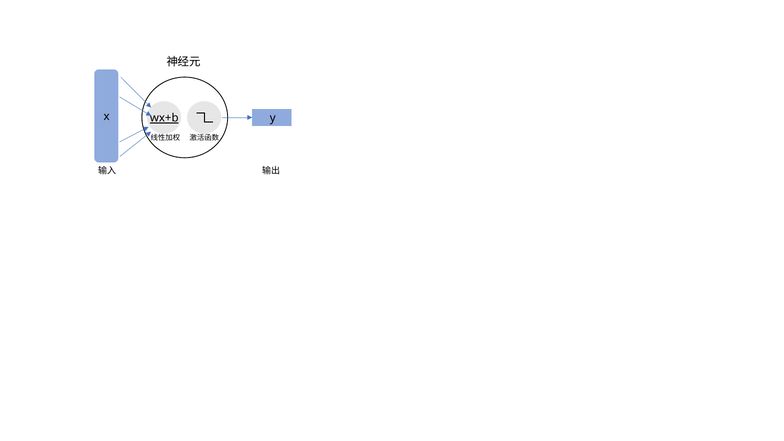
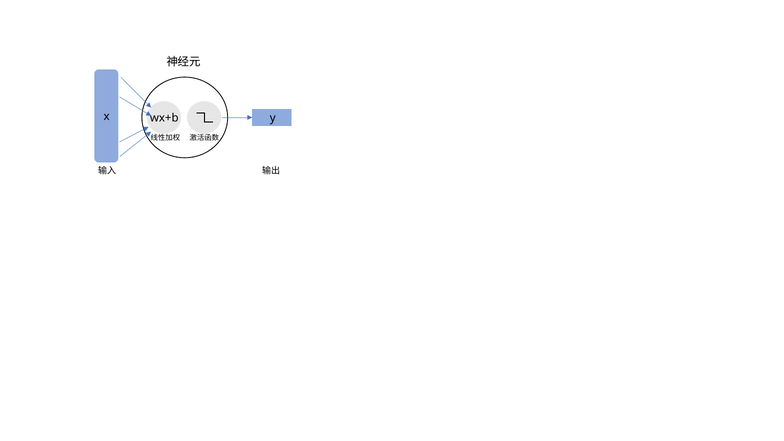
wx+b underline: present -> none (164, 118)
